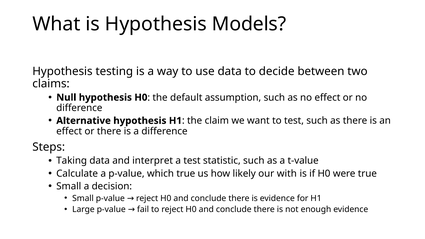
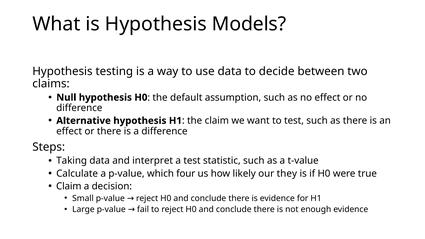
which true: true -> four (186, 174)
with: with -> they (287, 174)
Small: Small -> Claim (69, 186)
